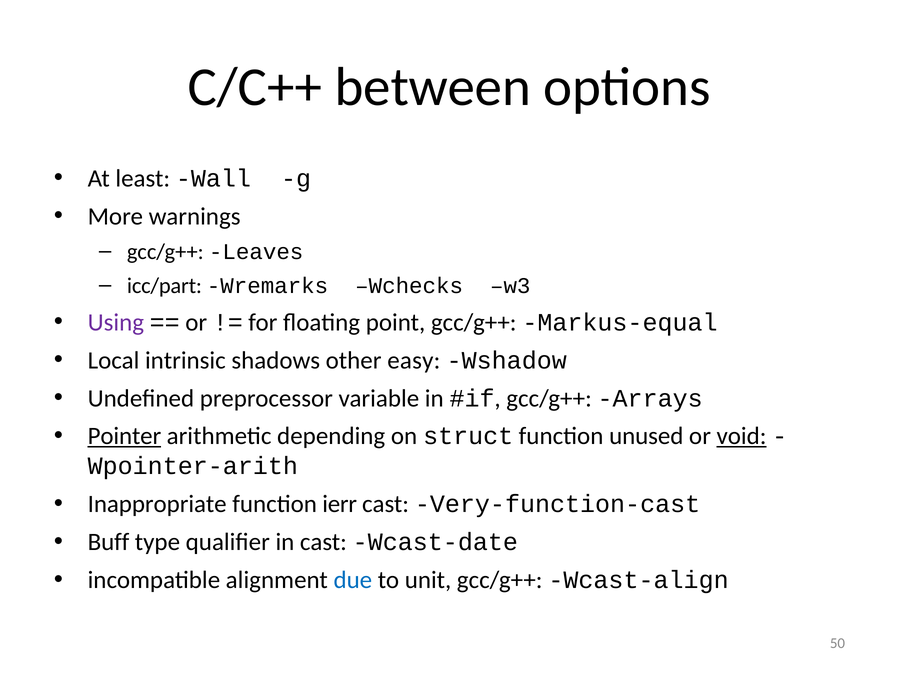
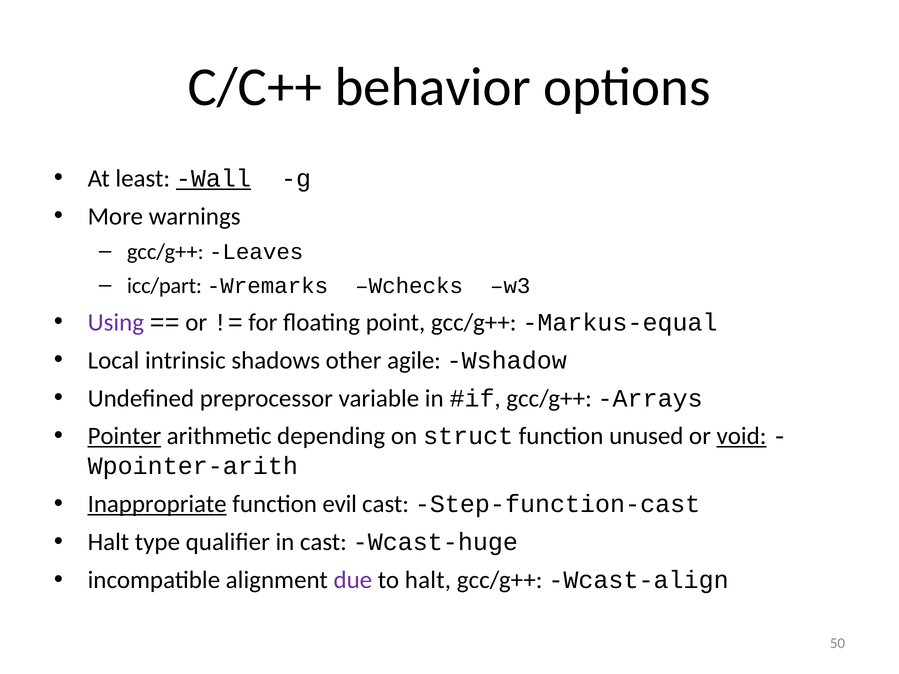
between: between -> behavior (433, 87)
Wall underline: none -> present (213, 179)
easy: easy -> agile (414, 360)
Inappropriate underline: none -> present (157, 504)
ierr: ierr -> evil (340, 504)
Very-function-cast: Very-function-cast -> Step-function-cast (558, 504)
Buff: Buff -> Halt (108, 542)
Wcast-date: Wcast-date -> Wcast-huge (435, 542)
due colour: blue -> purple (353, 580)
to unit: unit -> halt (428, 580)
